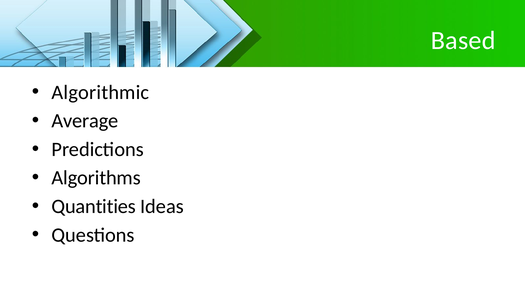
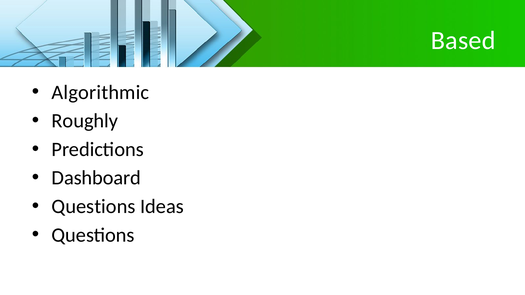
Average: Average -> Roughly (85, 121)
Algorithms: Algorithms -> Dashboard (96, 178)
Quantities: Quantities -> Questions (94, 207)
